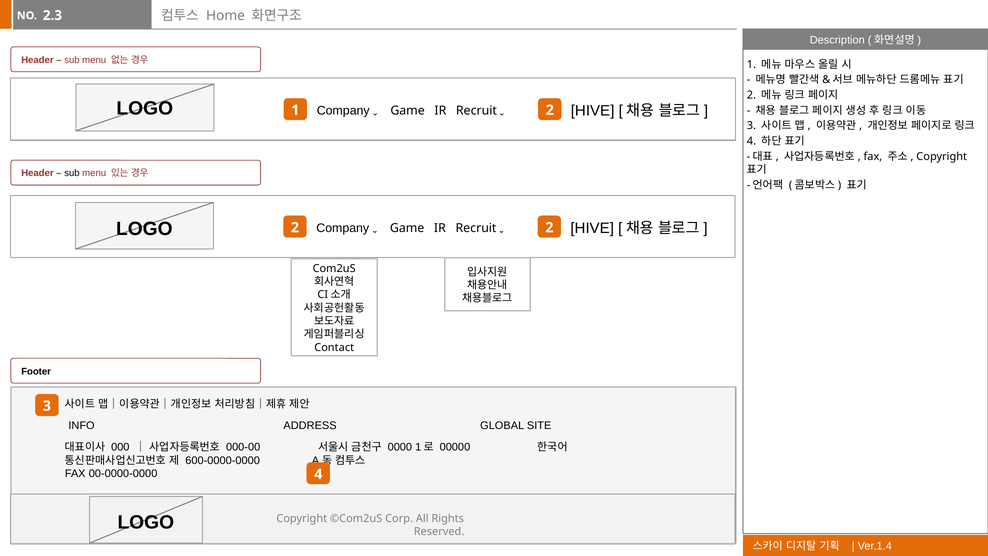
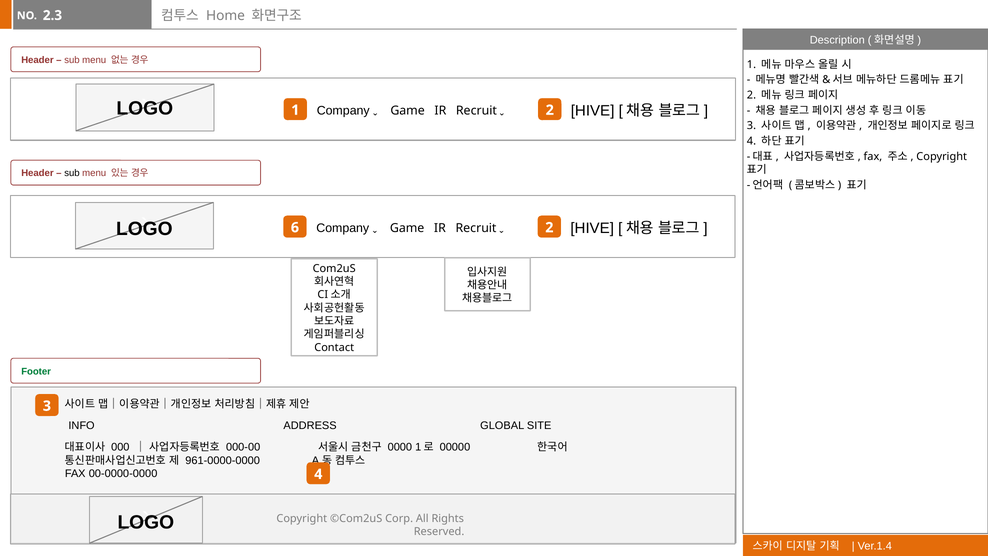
2: 2 -> 6 (295, 227)
Footer colour: black -> green (36, 371)
600-0000-0000: 600-0000-0000 -> 961-0000-0000 (223, 460)
